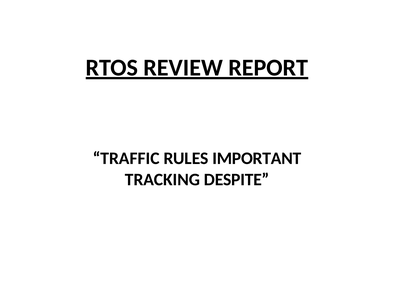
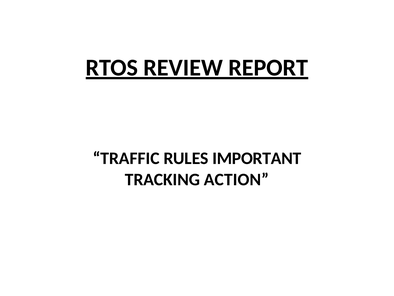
DESPITE: DESPITE -> ACTION (236, 179)
